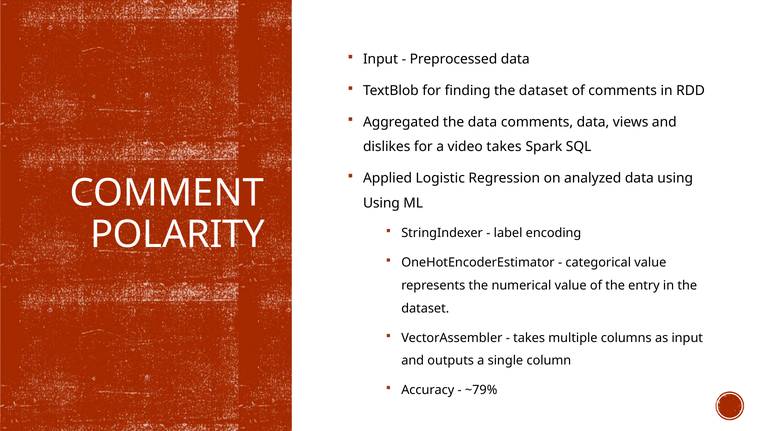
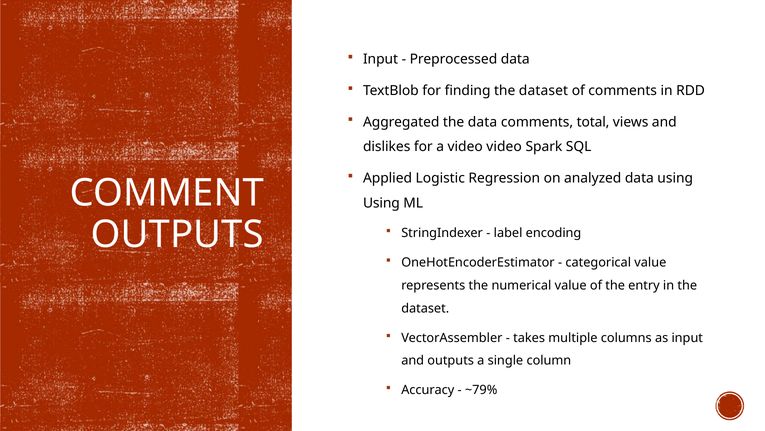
comments data: data -> total (593, 122)
video takes: takes -> video (504, 147)
POLARITY: POLARITY -> OUTPUTS (177, 234)
